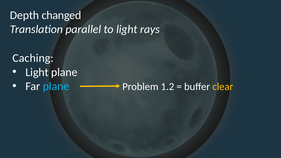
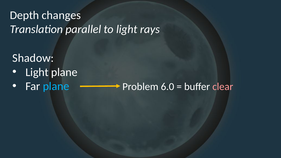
changed: changed -> changes (61, 15)
Caching: Caching -> Shadow (33, 58)
1.2: 1.2 -> 6.0 (167, 87)
clear colour: yellow -> pink (223, 87)
